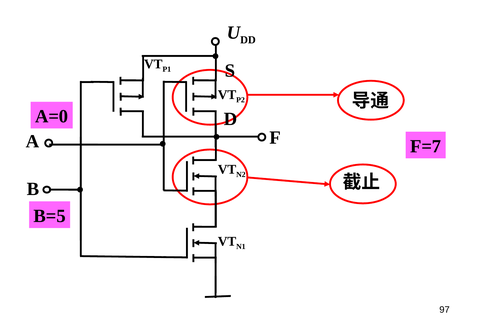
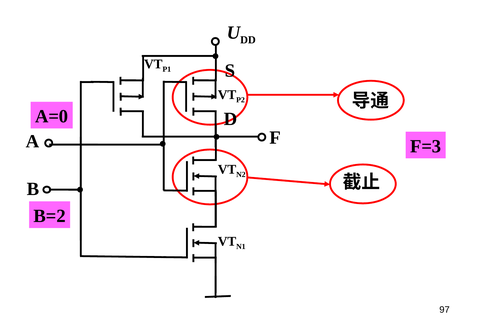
F=7: F=7 -> F=3 (426, 146)
B=5: B=5 -> B=2 (50, 216)
